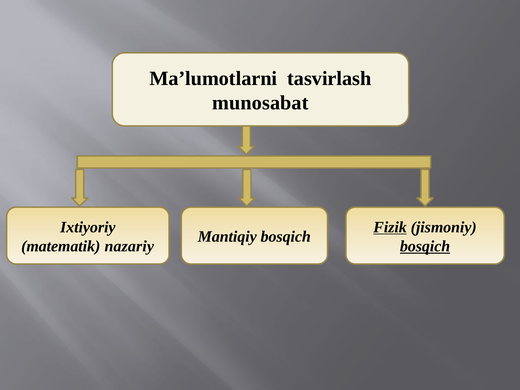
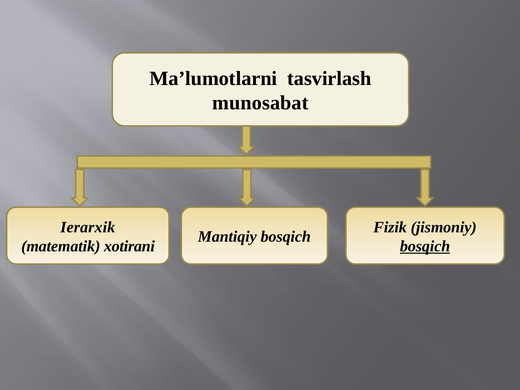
Ixtiyoriy: Ixtiyoriy -> Ierarxik (88, 227)
Fizik underline: present -> none (390, 227)
nazariy: nazariy -> xotirani (129, 246)
